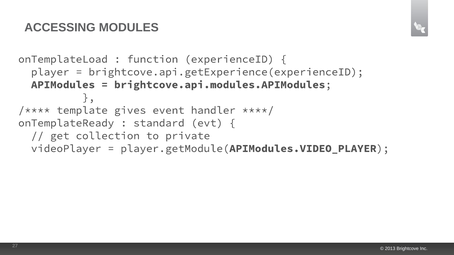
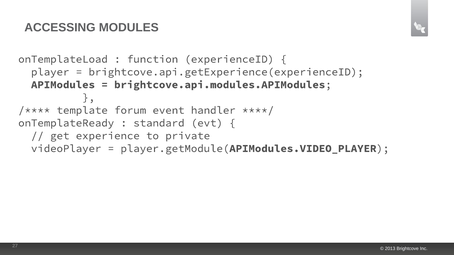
gives: gives -> forum (130, 110)
collection: collection -> experience (108, 136)
